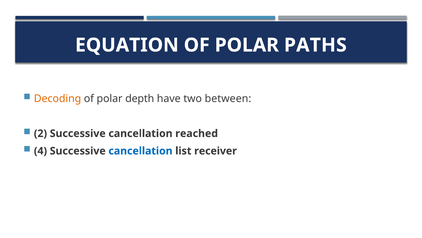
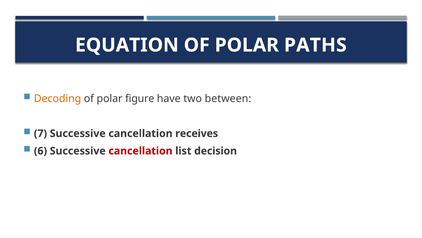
depth: depth -> figure (140, 98)
2: 2 -> 7 (40, 133)
reached: reached -> receives (197, 133)
4: 4 -> 6 (40, 151)
cancellation colour: blue -> red (140, 151)
receiver: receiver -> decision (216, 151)
